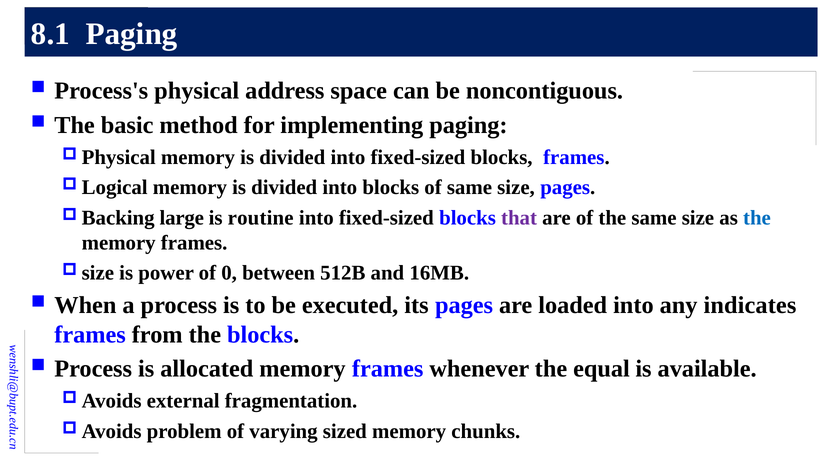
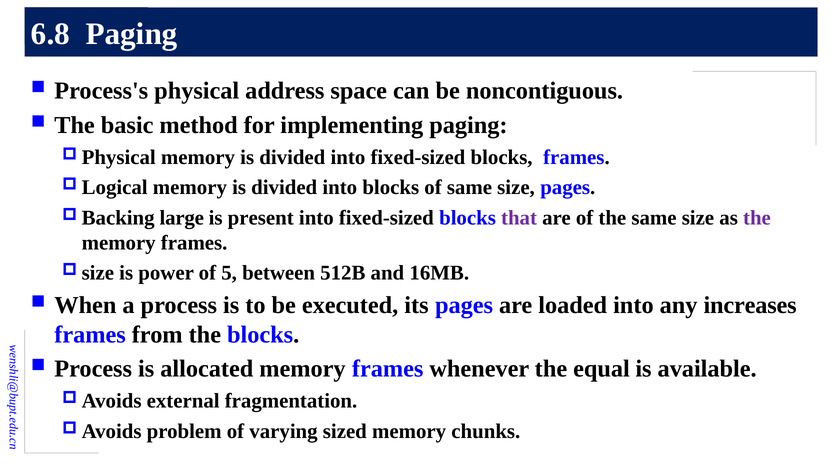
8.1: 8.1 -> 6.8 (50, 34)
routine: routine -> present (261, 218)
the colour: blue -> purple (757, 218)
0: 0 -> 5 (229, 273)
indicates: indicates -> increases (750, 305)
